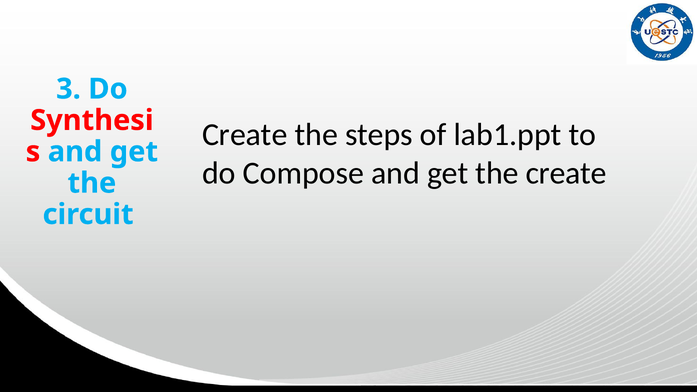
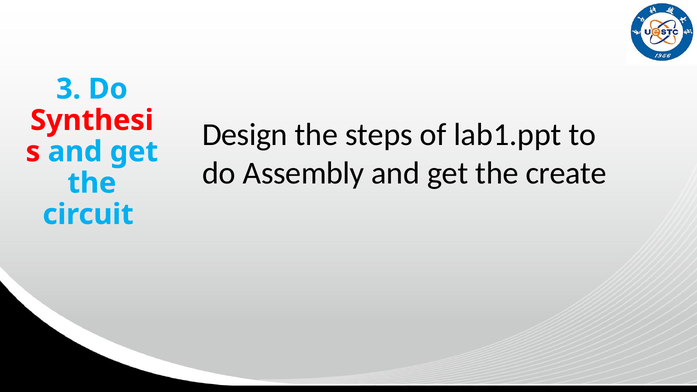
Create: Create -> Design (245, 135)
Compose: Compose -> Assembly (304, 173)
